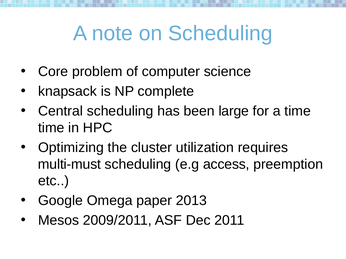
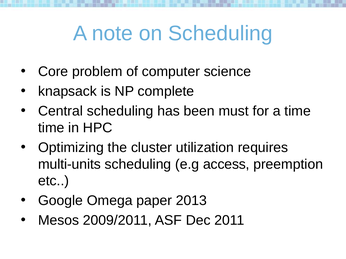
large: large -> must (234, 111)
multi-must: multi-must -> multi-units (69, 164)
